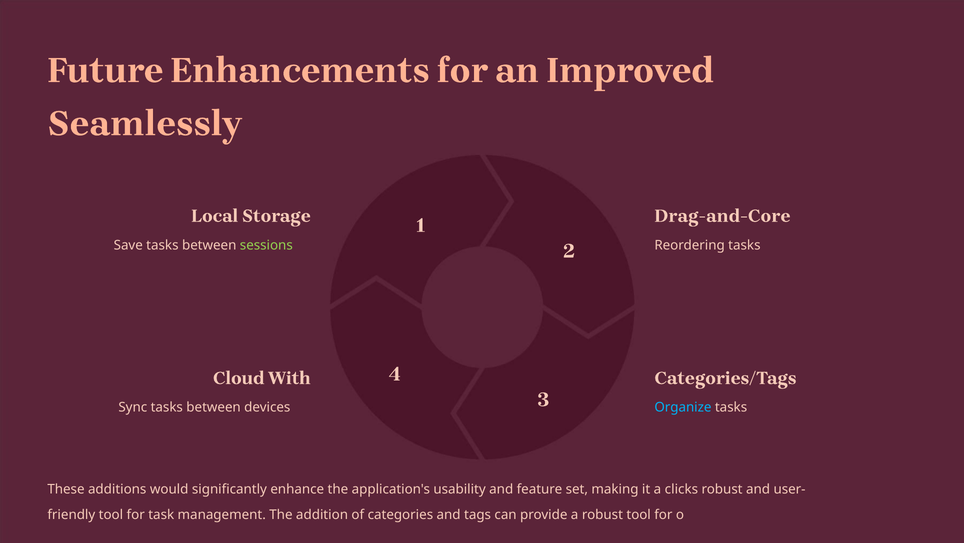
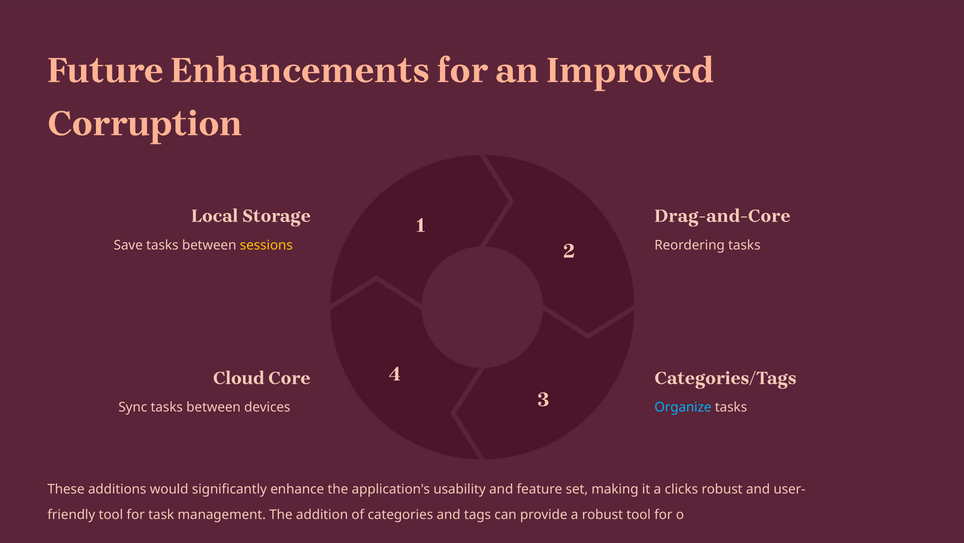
Seamlessly: Seamlessly -> Corruption (145, 123)
sessions colour: light green -> yellow (266, 245)
With: With -> Core (289, 378)
